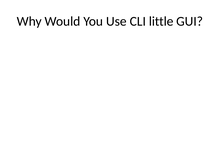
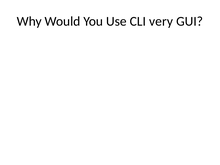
little: little -> very (161, 21)
